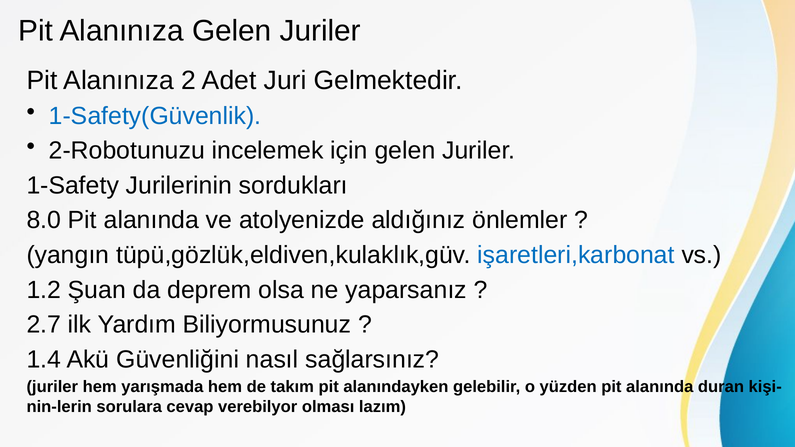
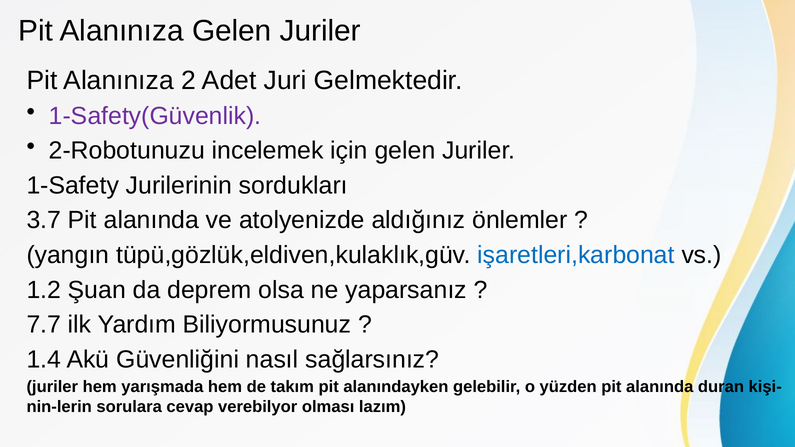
1-Safety(Güvenlik colour: blue -> purple (155, 116)
8.0: 8.0 -> 3.7 (44, 220)
2.7: 2.7 -> 7.7 (44, 325)
